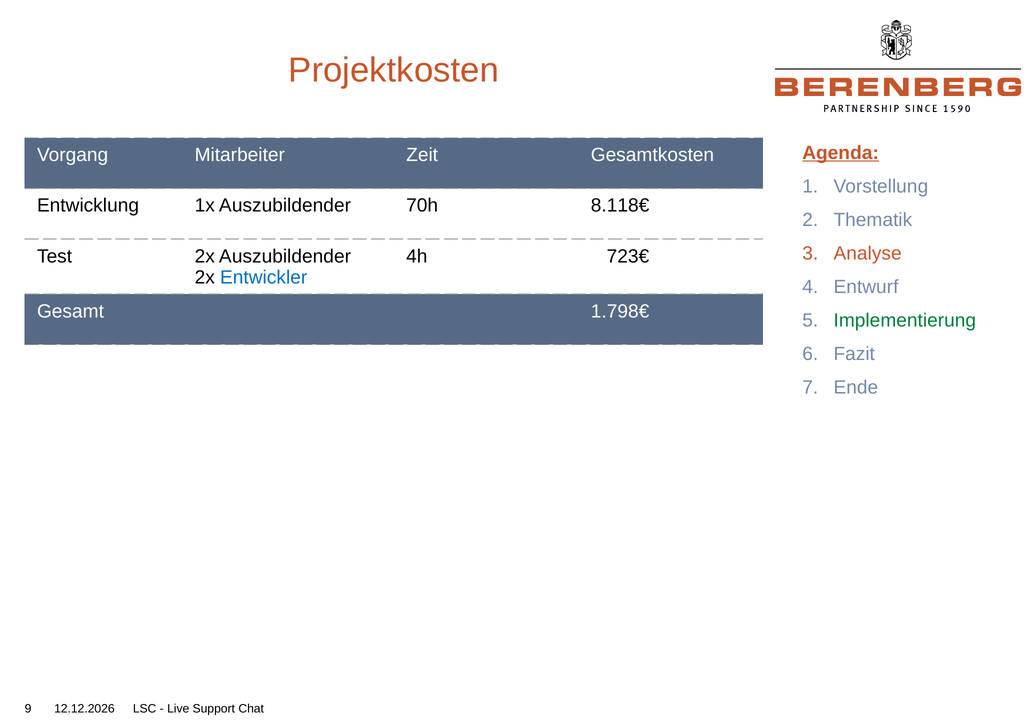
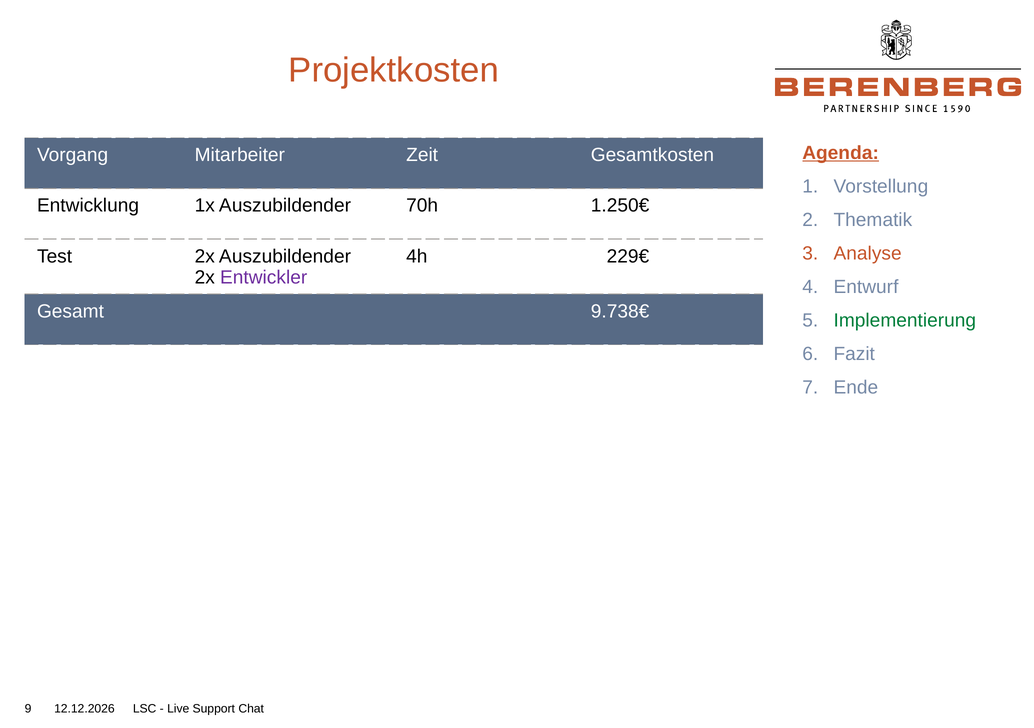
8.118€: 8.118€ -> 1.250€ (620, 206)
723€: 723€ -> 229€ (628, 256)
Entwickler colour: blue -> purple (264, 278)
1.798€: 1.798€ -> 9.738€ (620, 312)
